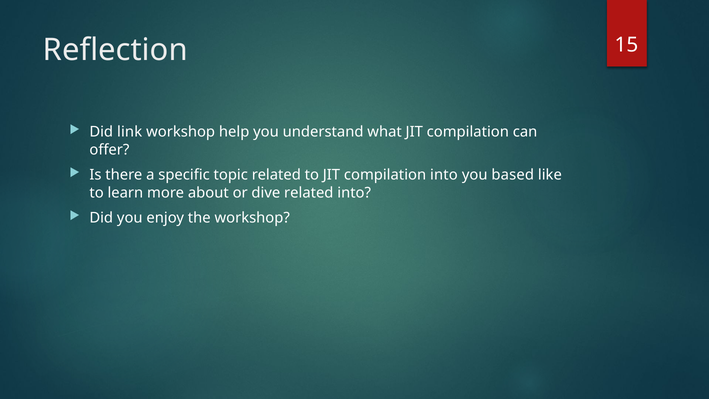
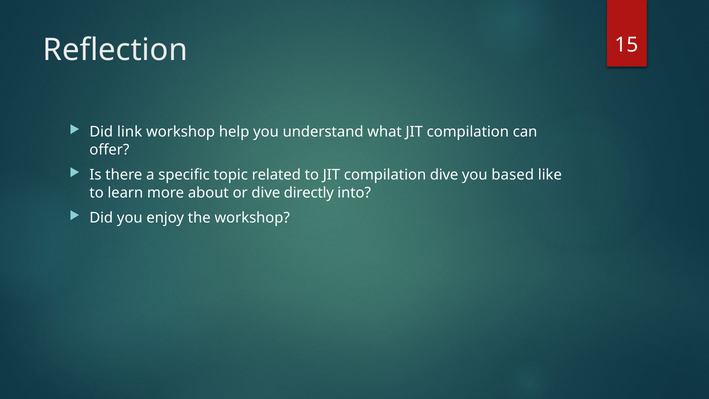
compilation into: into -> dive (444, 175)
dive related: related -> directly (309, 193)
